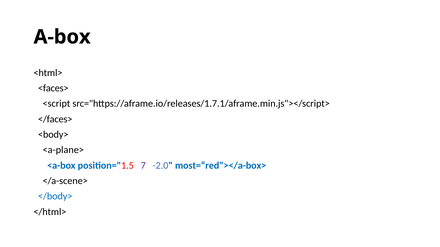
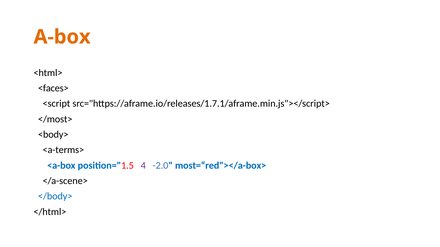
A-box colour: black -> orange (62, 37)
</faces>: </faces> -> </most> (55, 119)
<a-plane>: <a-plane> -> <a-terms> (63, 150)
7: 7 -> 4 (143, 166)
